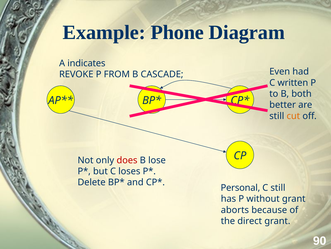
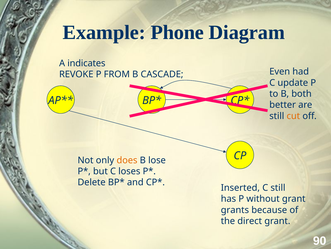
written: written -> update (293, 83)
does colour: red -> orange (127, 160)
Personal: Personal -> Inserted (240, 187)
aborts: aborts -> grants (235, 209)
